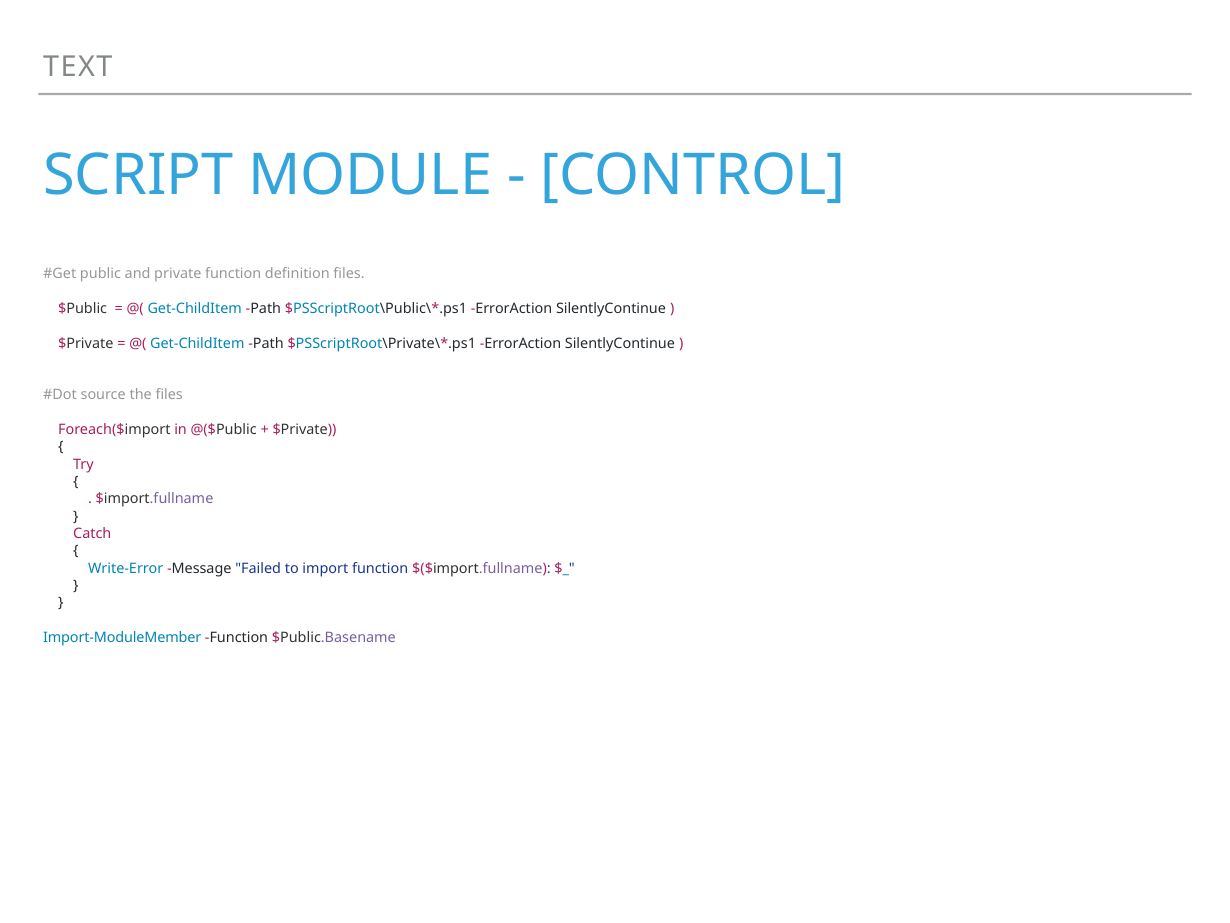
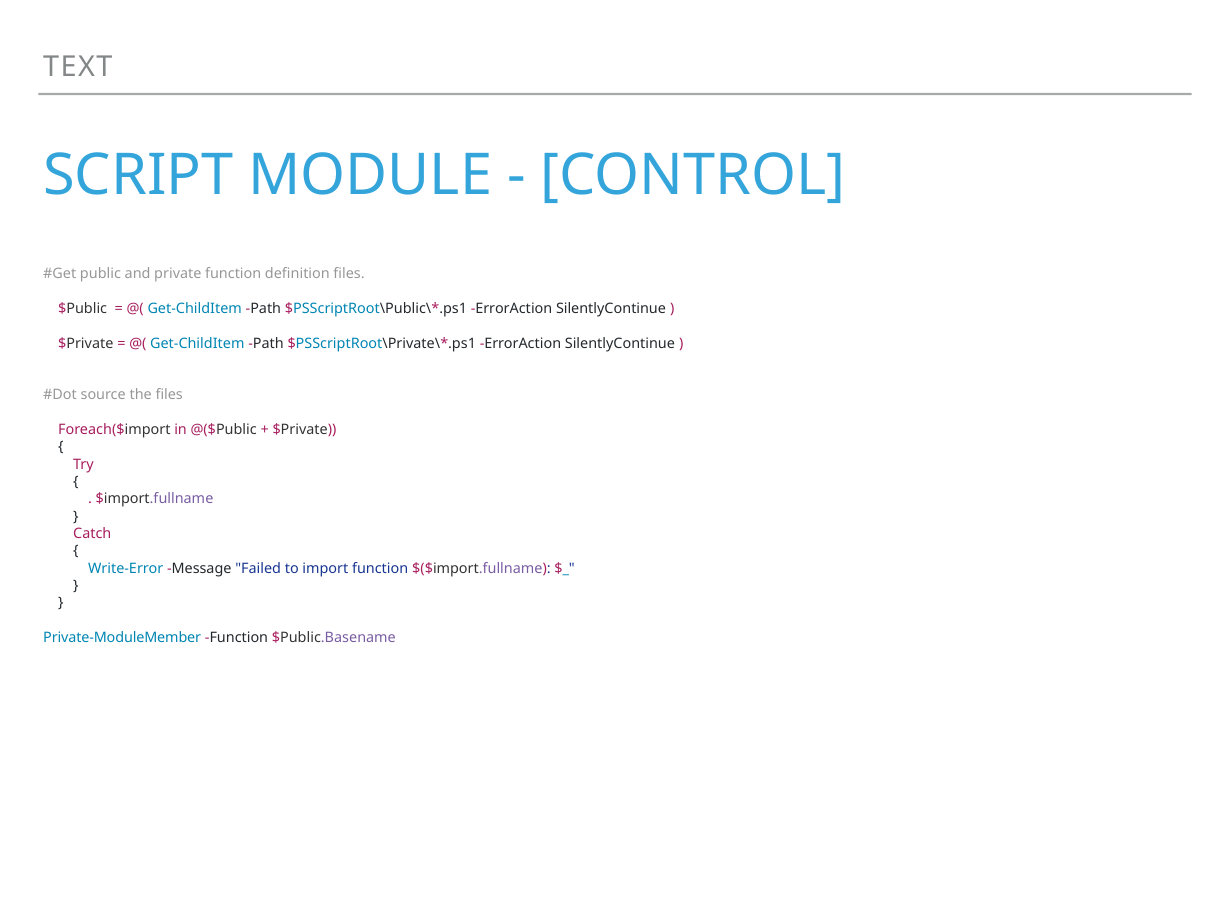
Import-ModuleMember: Import-ModuleMember -> Private-ModuleMember (122, 637)
